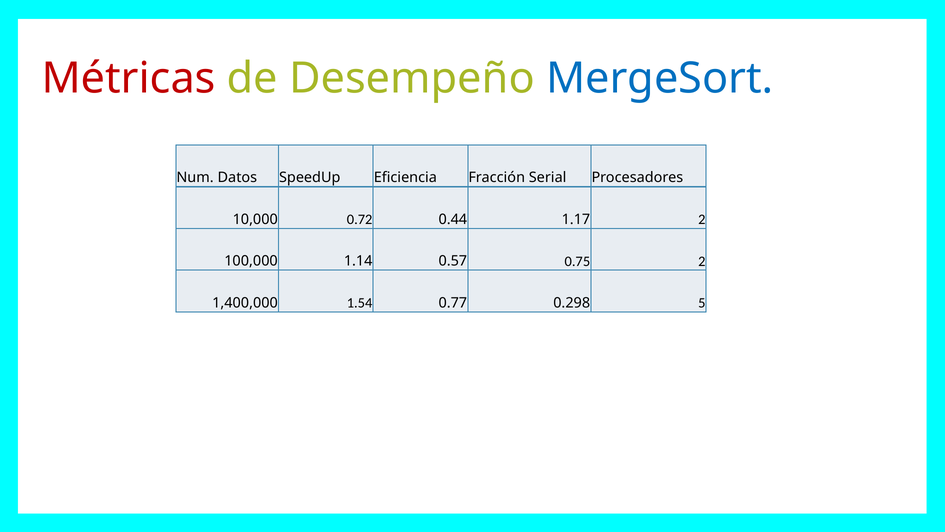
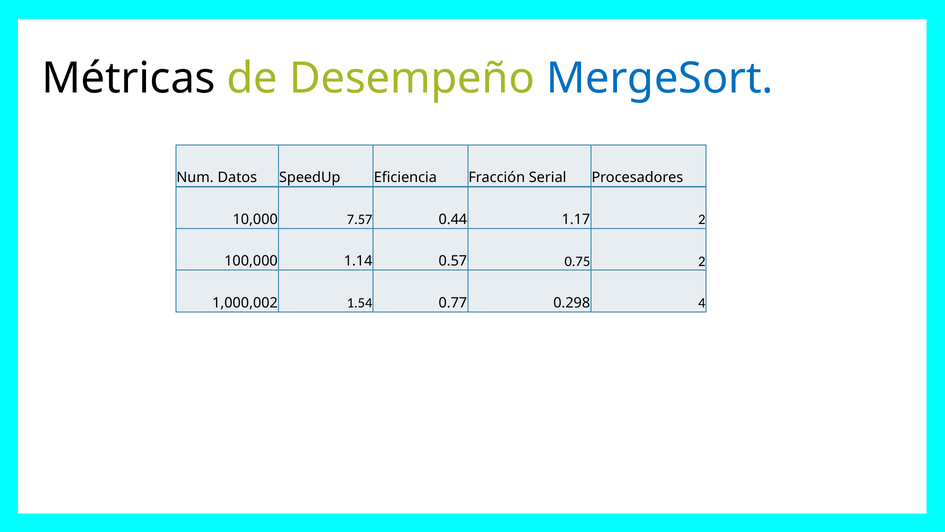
Métricas colour: red -> black (129, 79)
0.72: 0.72 -> 7.57 (360, 220)
1,400,000: 1,400,000 -> 1,000,002 (245, 303)
5: 5 -> 4 (702, 303)
